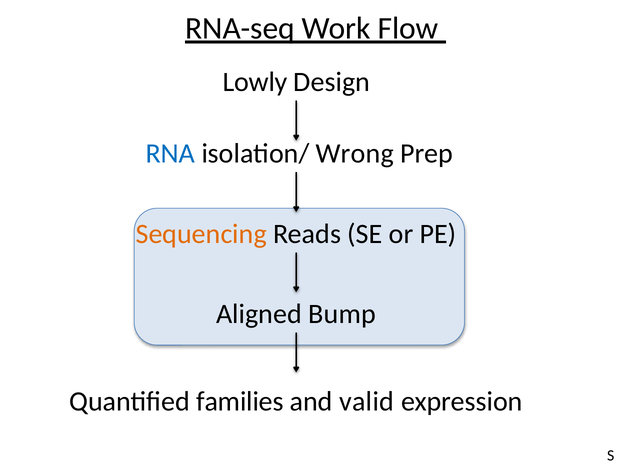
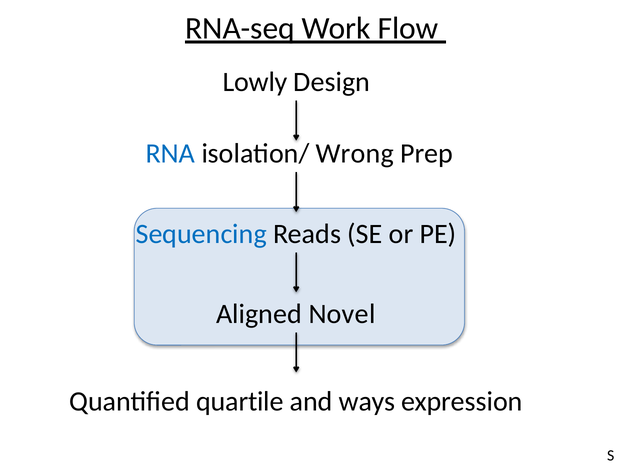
Sequencing colour: orange -> blue (201, 234)
Bump: Bump -> Novel (342, 314)
families: families -> quartile (240, 402)
valid: valid -> ways (367, 402)
